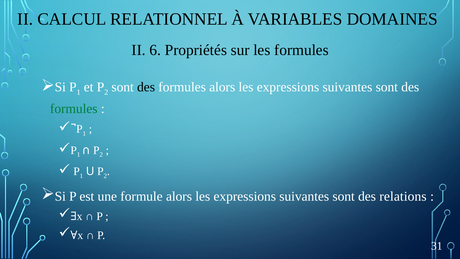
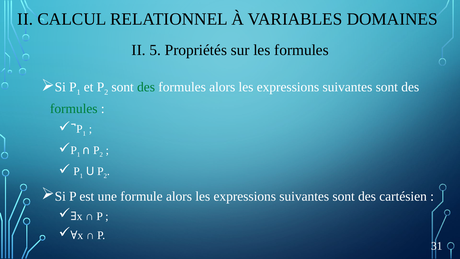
6: 6 -> 5 (155, 50)
des colour: black -> green (146, 87)
relations: relations -> cartésien (403, 196)
